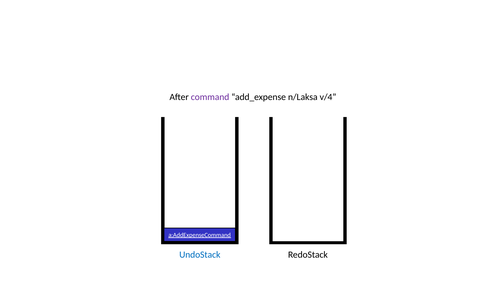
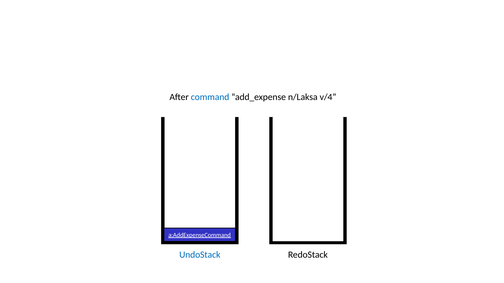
command colour: purple -> blue (210, 97)
